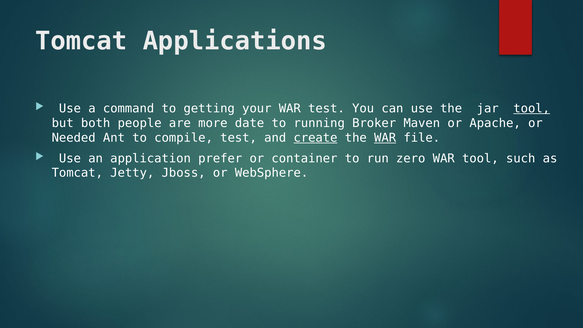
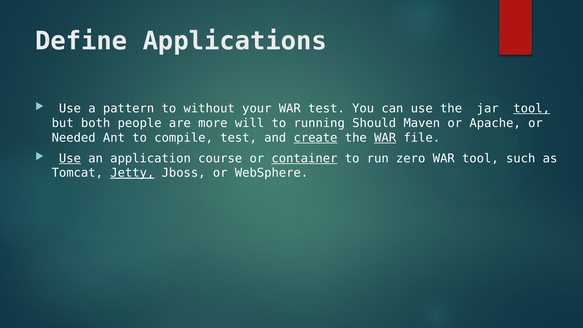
Tomcat: Tomcat -> Define (81, 41)
command: command -> pattern (129, 109)
getting: getting -> without (209, 109)
date: date -> will (250, 123)
Broker: Broker -> Should (374, 123)
Use underline: none -> present (70, 158)
prefer: prefer -> course (220, 158)
container underline: none -> present (304, 158)
Jetty underline: none -> present (132, 173)
